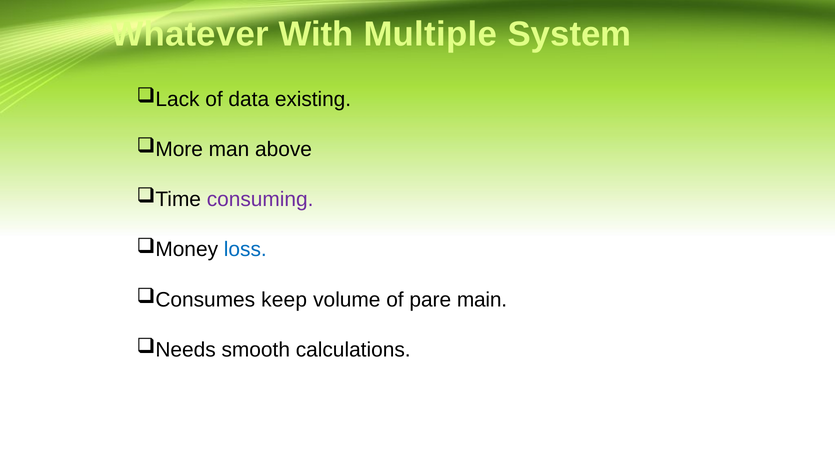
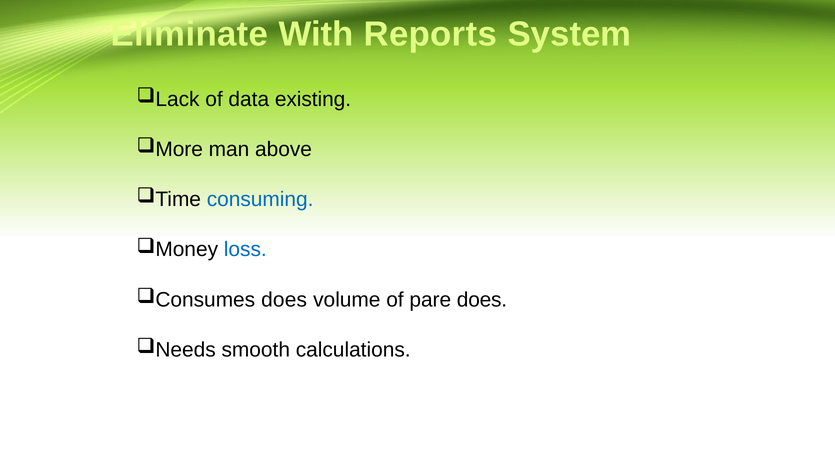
Whatever: Whatever -> Eliminate (190, 34)
Multiple: Multiple -> Reports (430, 34)
consuming colour: purple -> blue (260, 199)
keep: keep -> does (284, 300)
pare main: main -> does (482, 300)
